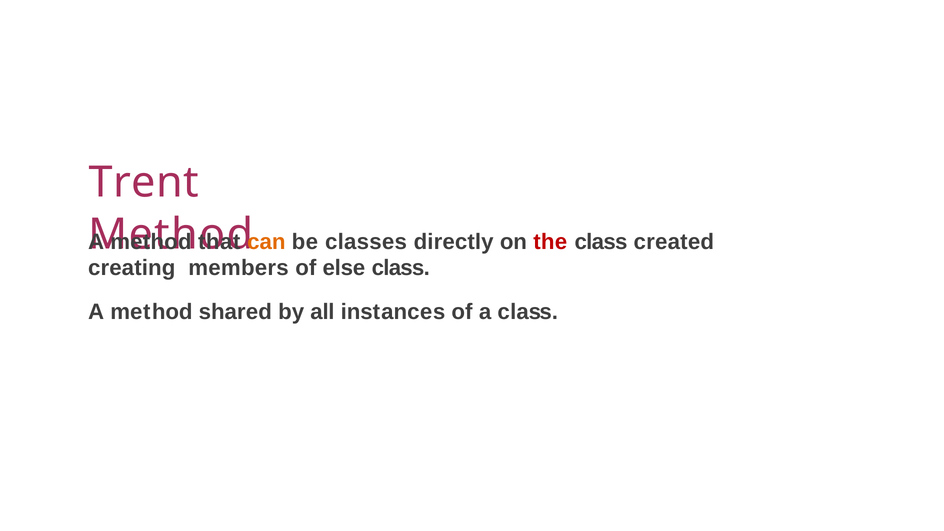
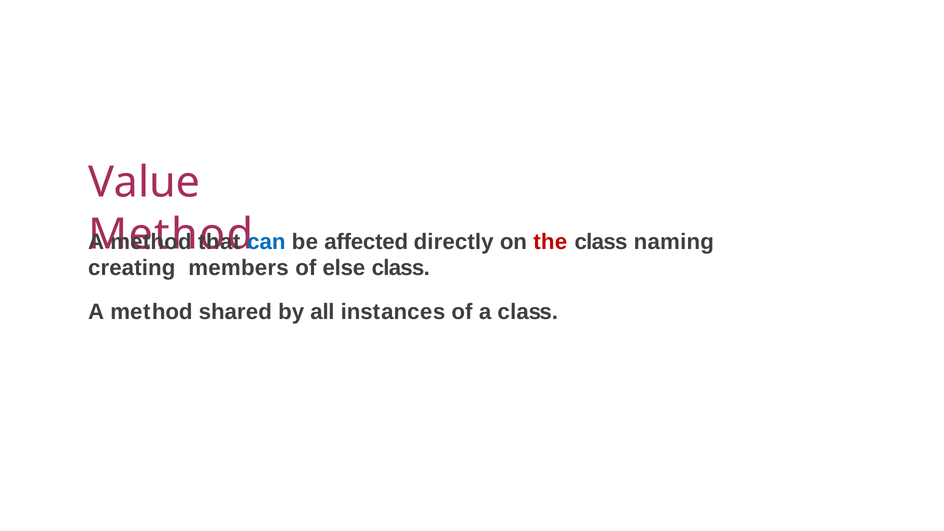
Trent: Trent -> Value (144, 183)
can colour: orange -> blue (266, 242)
classes: classes -> affected (366, 242)
created: created -> naming (674, 242)
